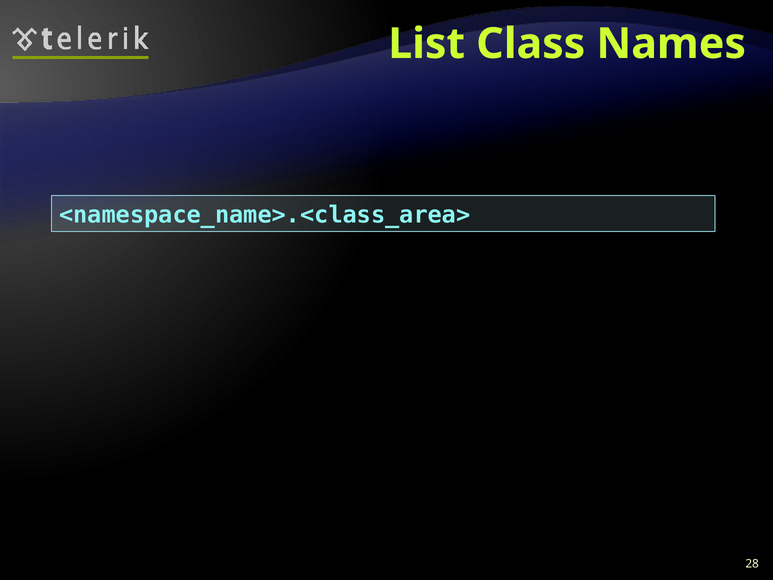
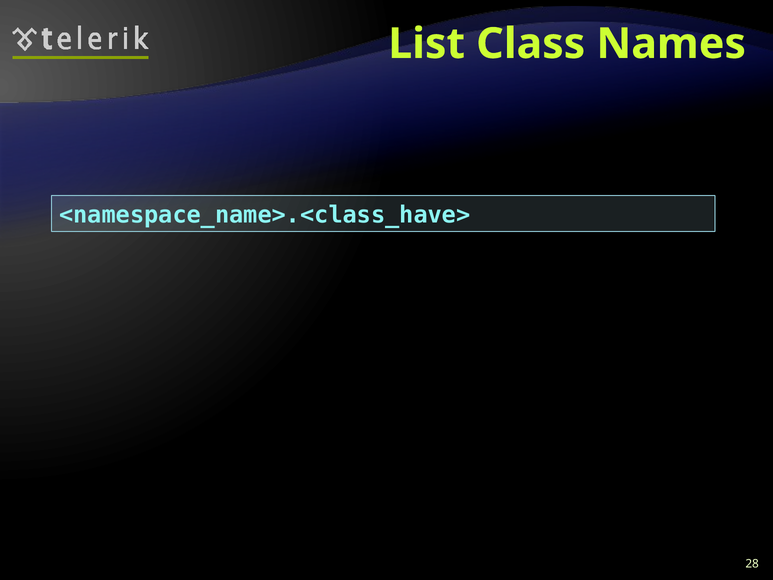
<namespace_name>.<class_area>: <namespace_name>.<class_area> -> <namespace_name>.<class_have> (265, 215)
